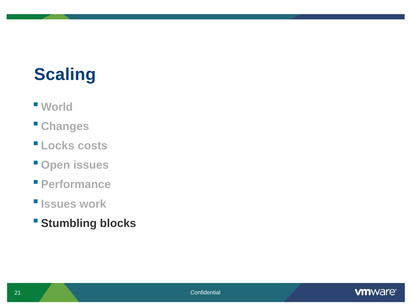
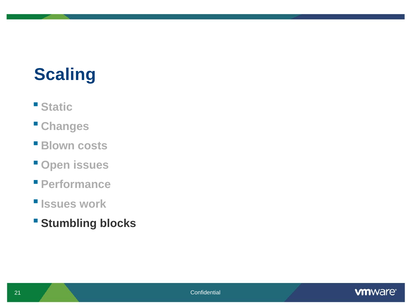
World: World -> Static (57, 107)
Locks: Locks -> Blown (58, 146)
